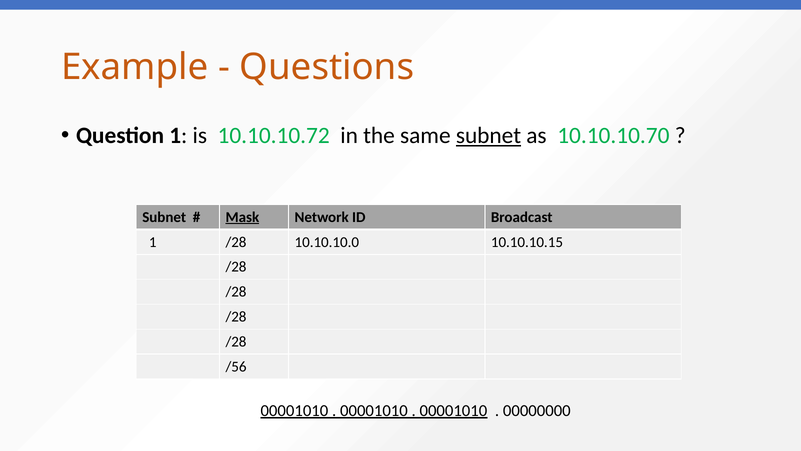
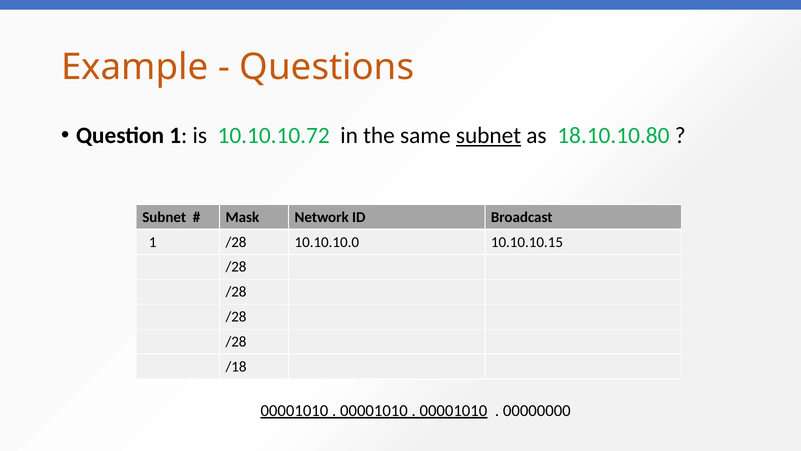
10.10.10.70: 10.10.10.70 -> 18.10.10.80 (613, 135)
Mask underline: present -> none (242, 217)
/56: /56 -> /18 (236, 366)
